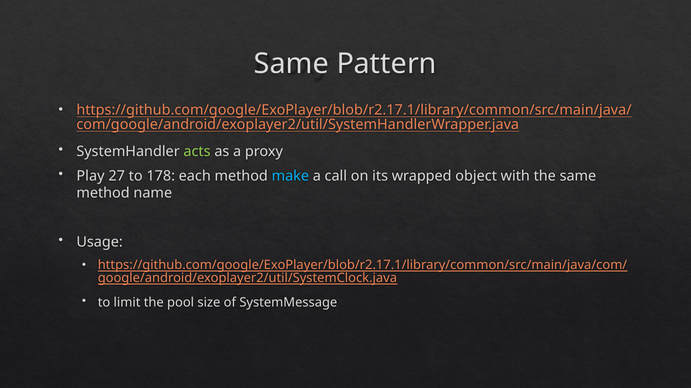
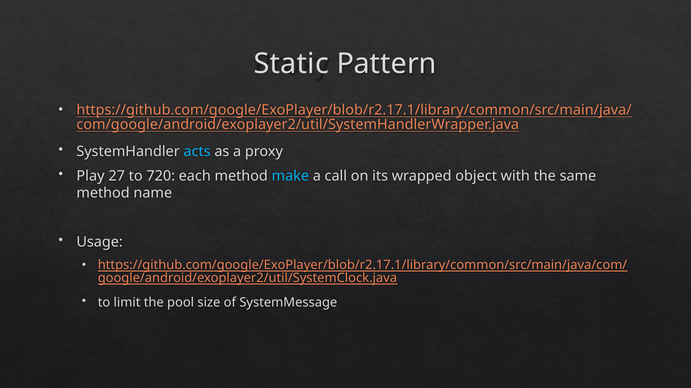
Same: Same -> Static (291, 64)
acts colour: light green -> light blue (197, 152)
178: 178 -> 720 (161, 176)
